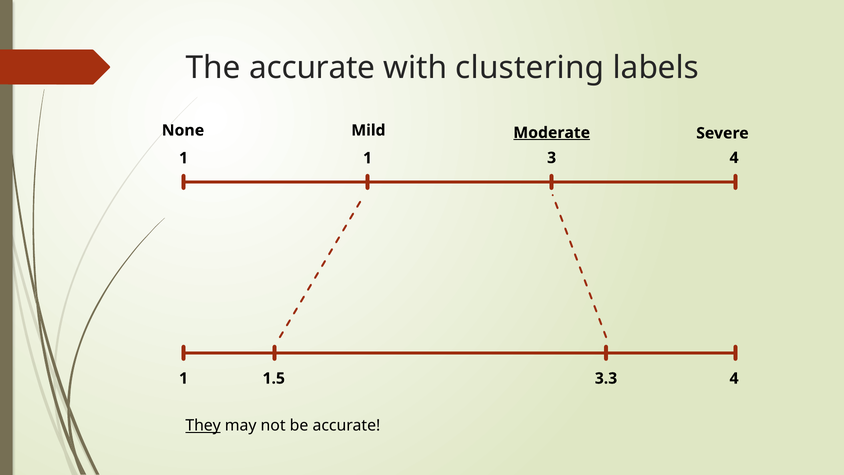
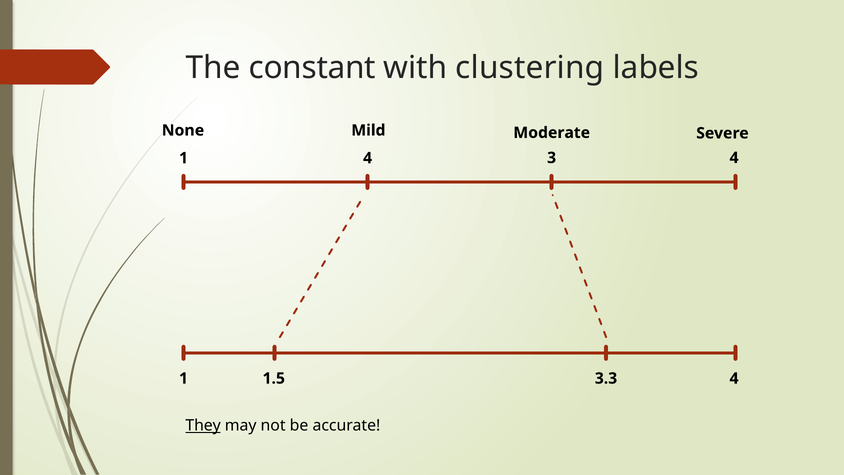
The accurate: accurate -> constant (312, 68)
Moderate underline: present -> none (552, 133)
1 1: 1 -> 4 (368, 158)
